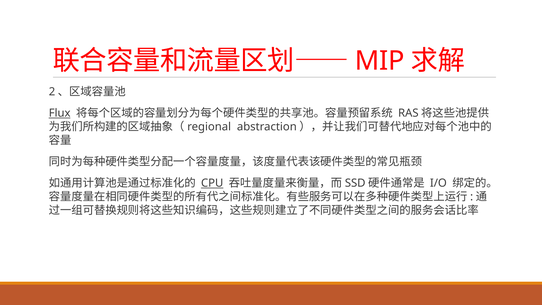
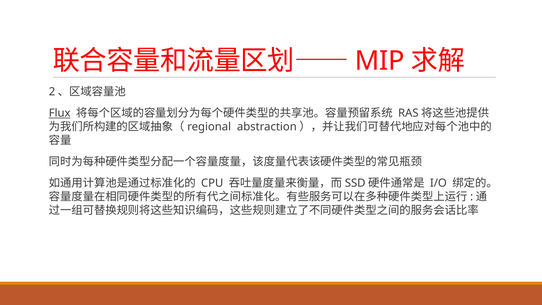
CPU underline: present -> none (212, 183)
